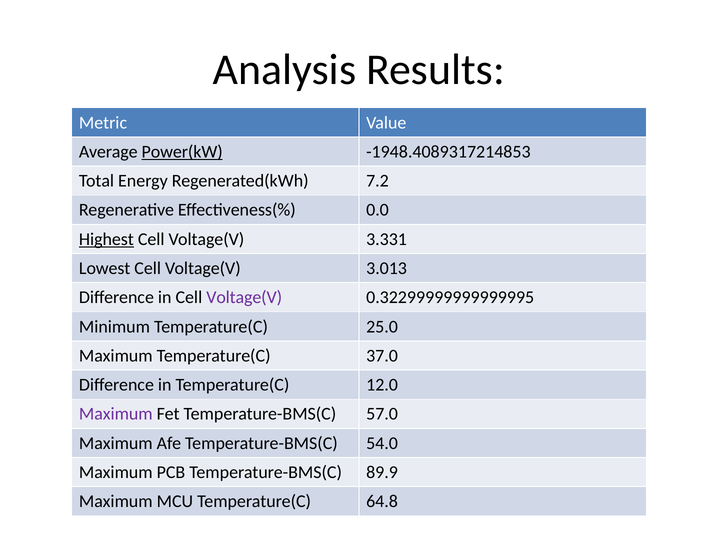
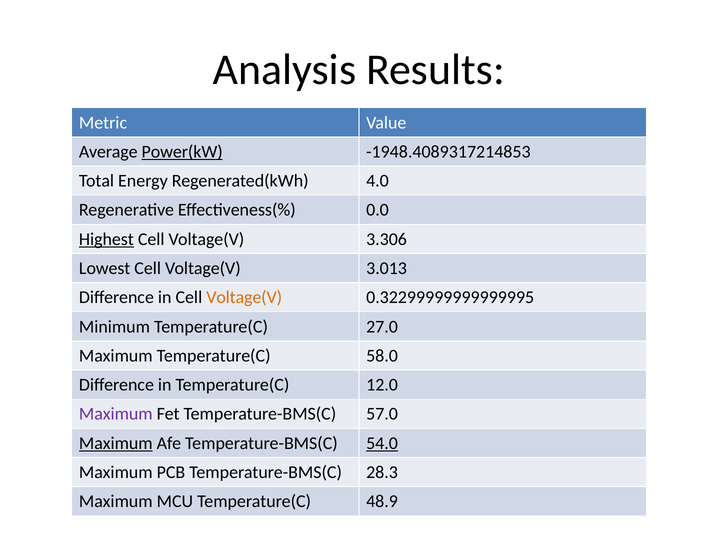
7.2: 7.2 -> 4.0 (377, 181)
3.331: 3.331 -> 3.306 (387, 239)
Voltage(V colour: purple -> orange (244, 297)
25.0: 25.0 -> 27.0 (382, 326)
37.0: 37.0 -> 58.0 (382, 355)
Maximum underline: none -> present (116, 443)
54.0 underline: none -> present (382, 443)
89.9: 89.9 -> 28.3 (382, 472)
64.8: 64.8 -> 48.9 (382, 501)
